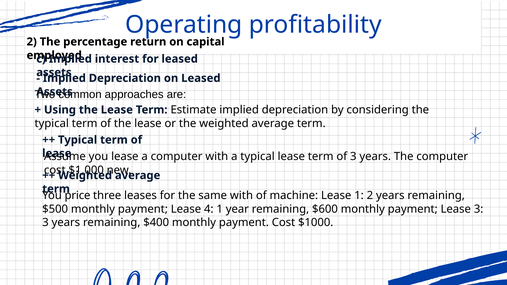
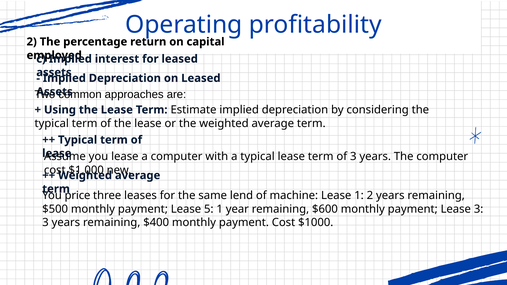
same with: with -> lend (242, 196)
4: 4 -> 5 (209, 209)
